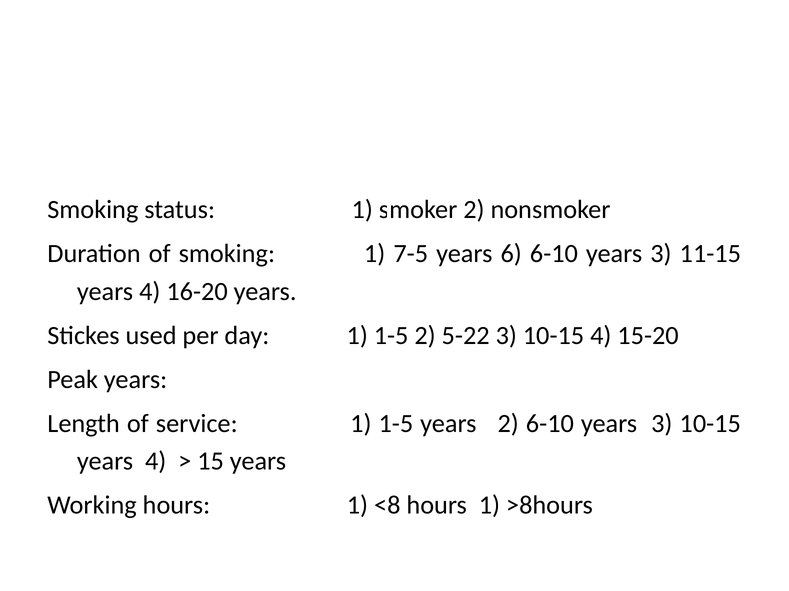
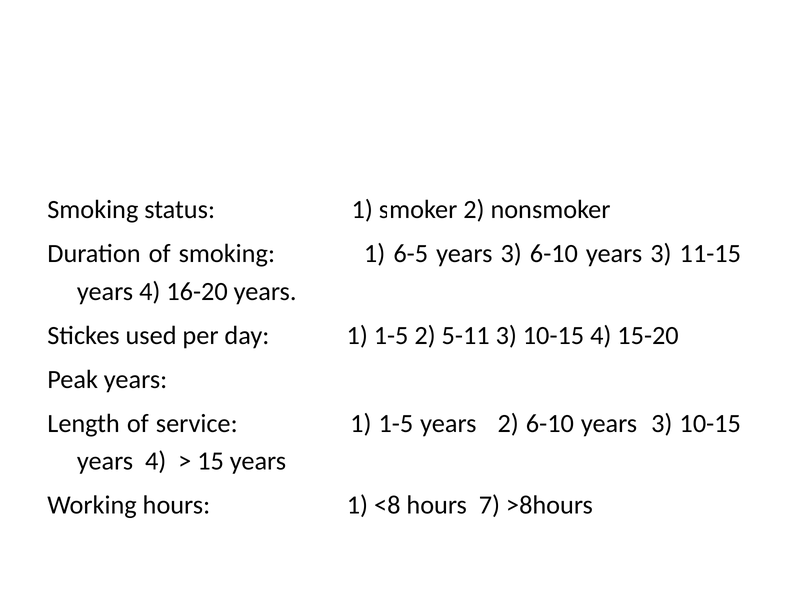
7-5: 7-5 -> 6-5 (411, 254)
6: 6 -> 3 (511, 254)
5-22: 5-22 -> 5-11 (466, 336)
<8 hours 1: 1 -> 7 (489, 506)
